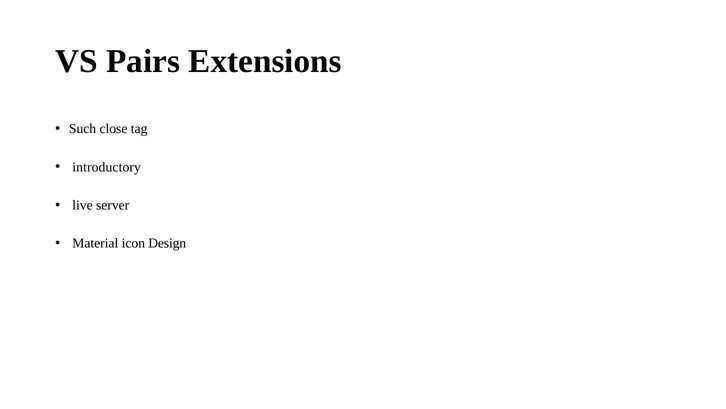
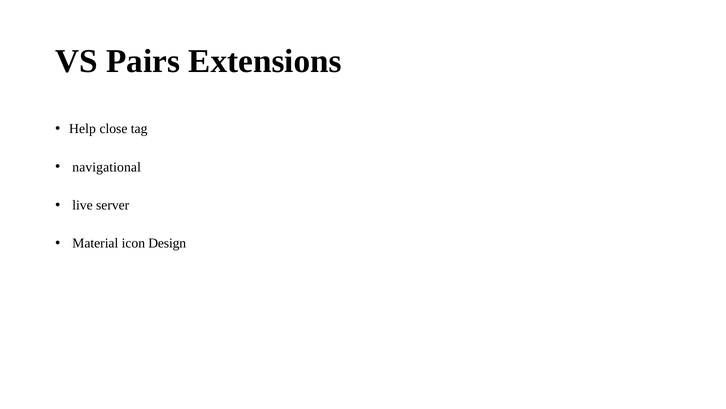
Such: Such -> Help (83, 129)
introductory: introductory -> navigational (107, 167)
